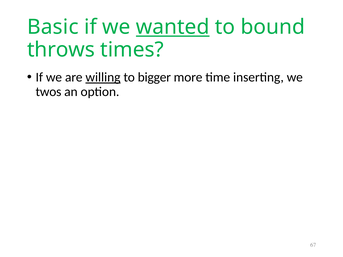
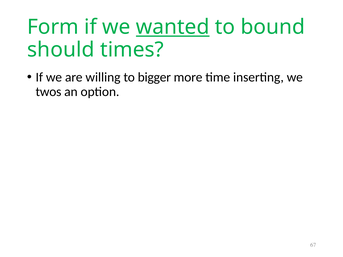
Basic: Basic -> Form (53, 27)
throws: throws -> should (61, 50)
willing underline: present -> none (103, 77)
